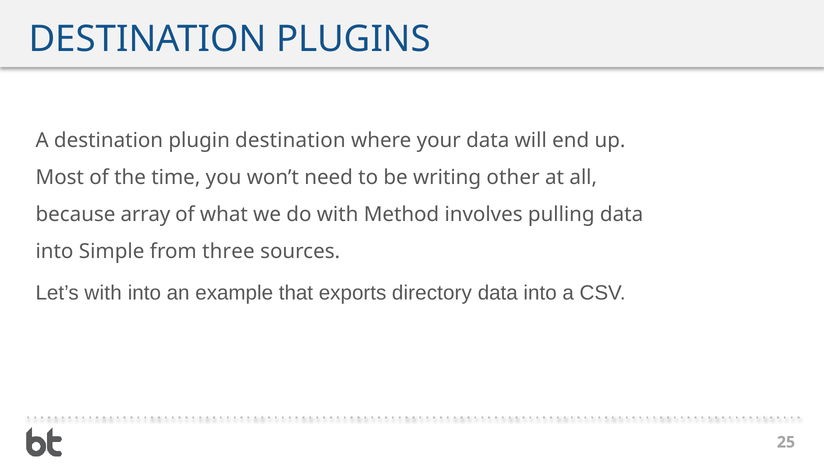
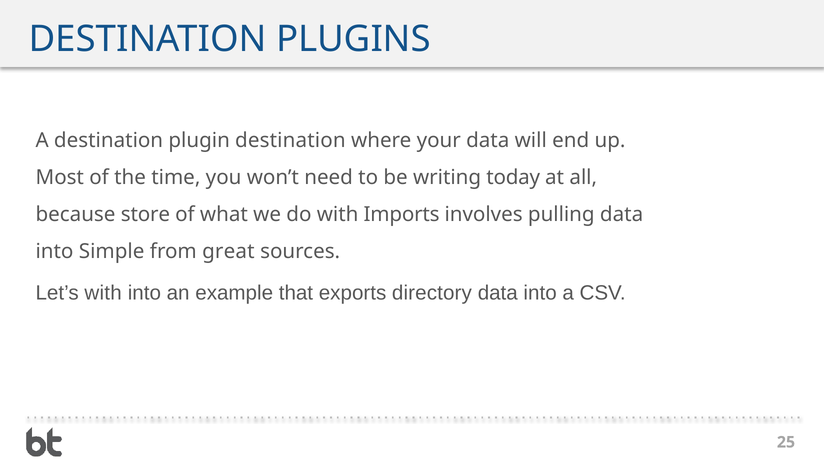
other: other -> today (513, 177)
array: array -> store (145, 214)
Method: Method -> Imports (402, 214)
three: three -> great (228, 251)
